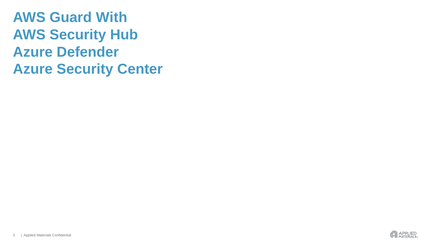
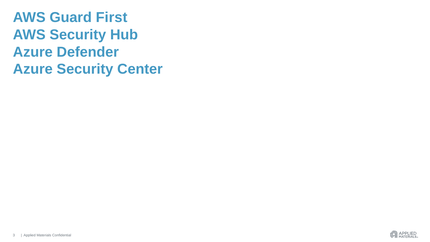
With: With -> First (112, 18)
